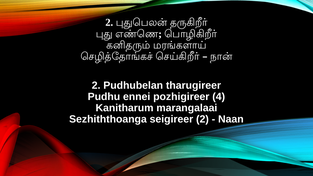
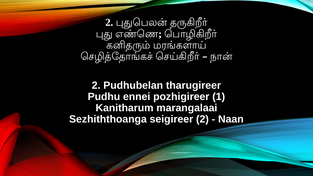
4: 4 -> 1 (219, 97)
